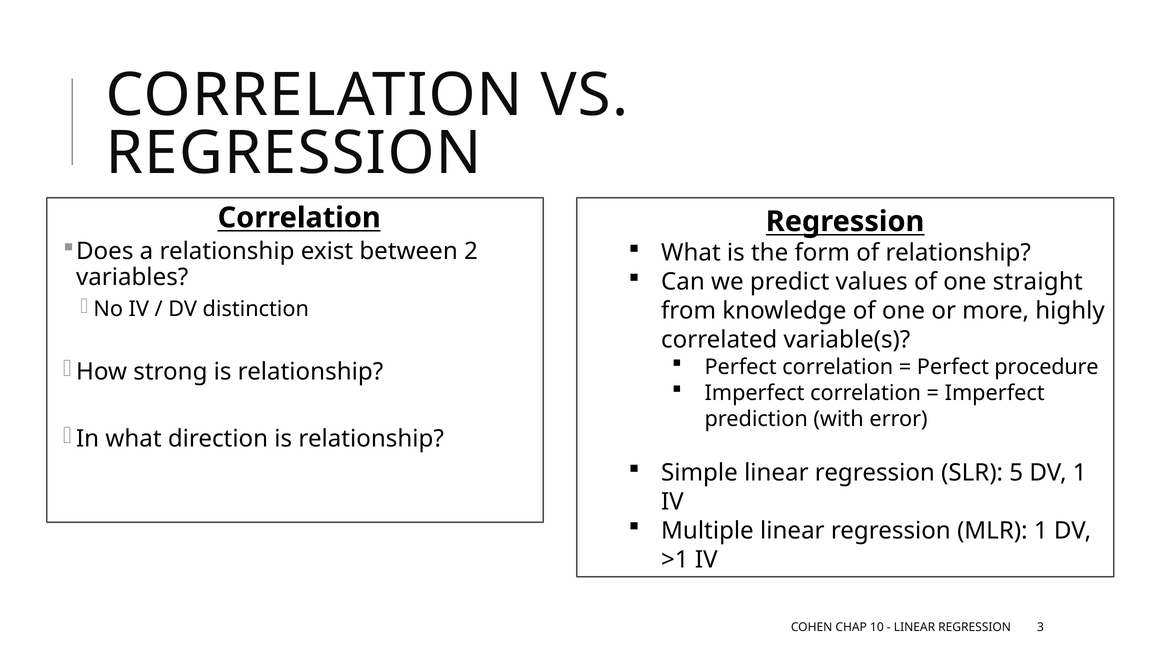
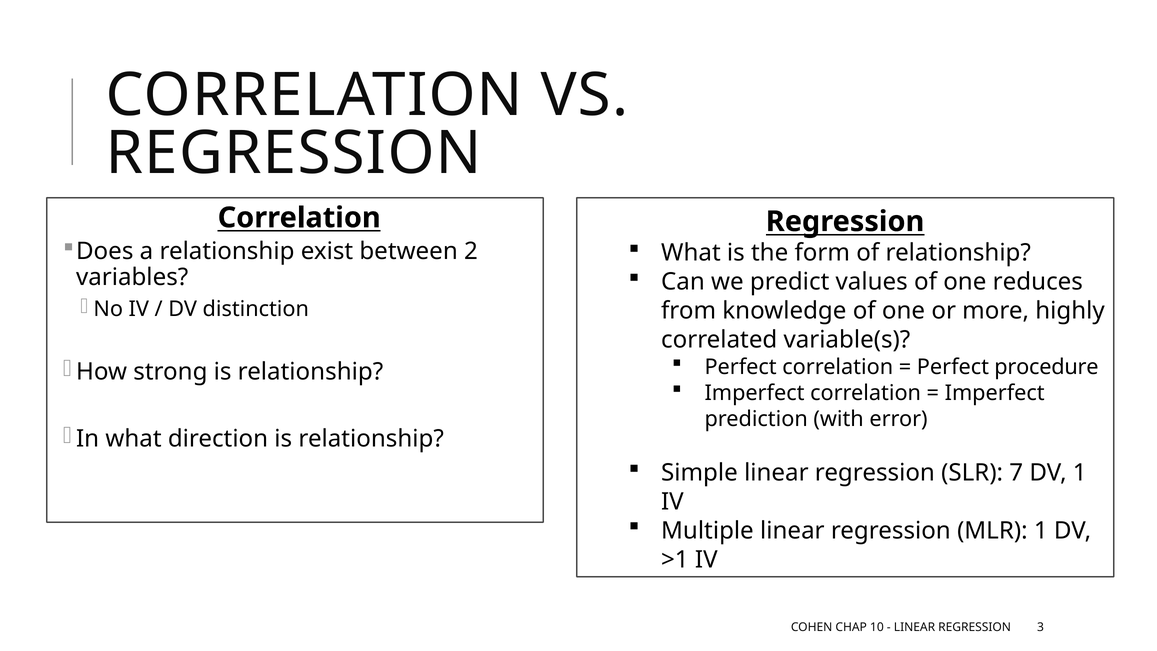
straight: straight -> reduces (1038, 282)
5: 5 -> 7 (1016, 473)
